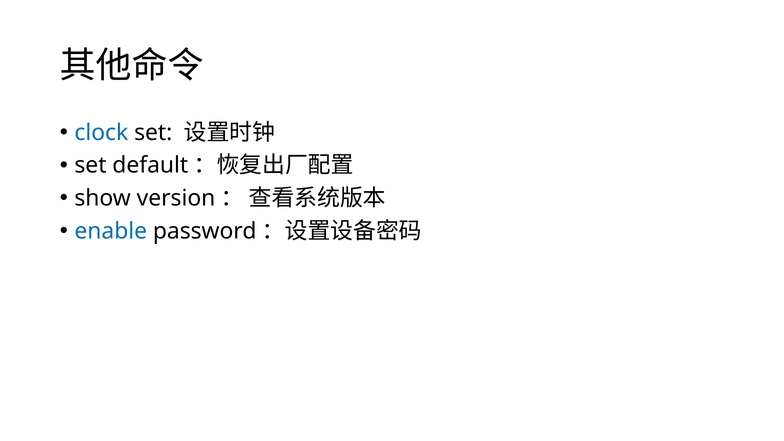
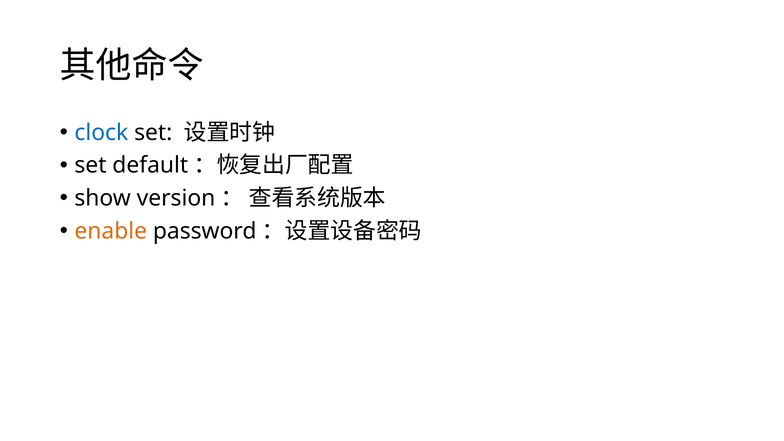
enable colour: blue -> orange (111, 231)
